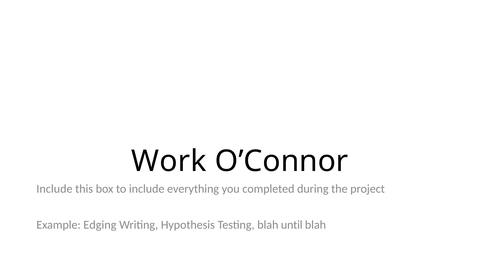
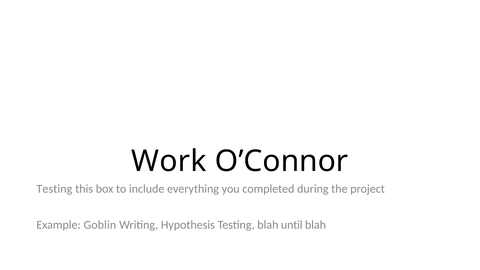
Include: Include -> Testing (54, 189)
Edging: Edging -> Goblin (100, 225)
